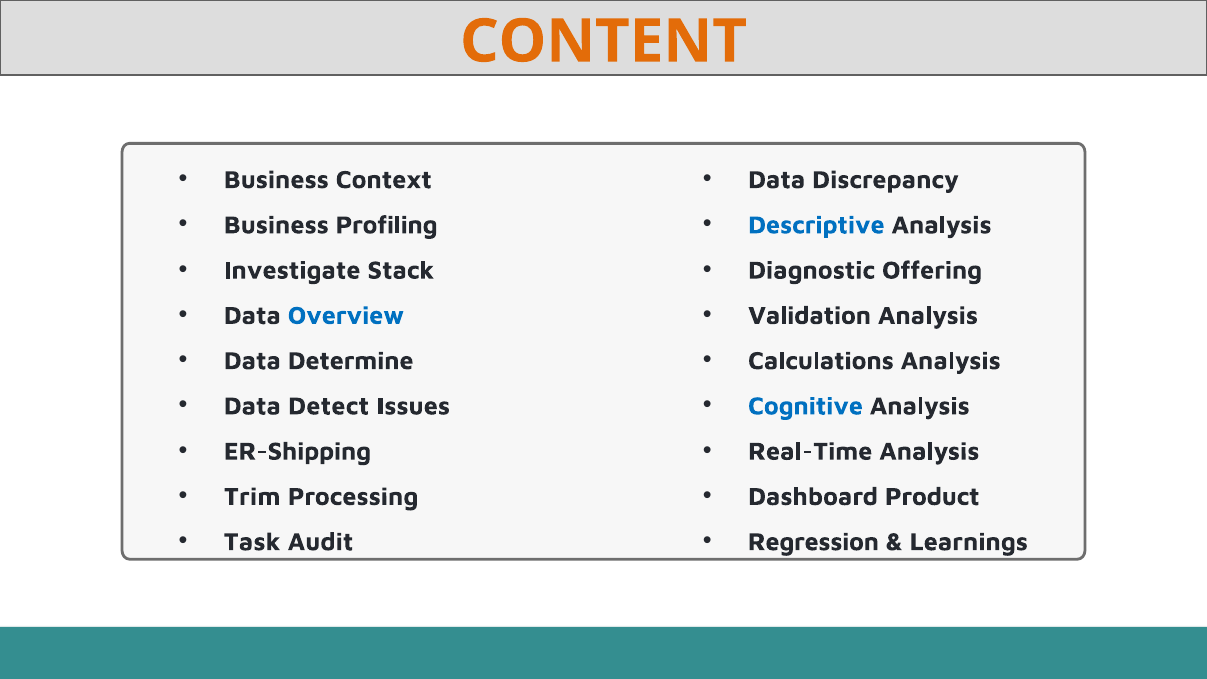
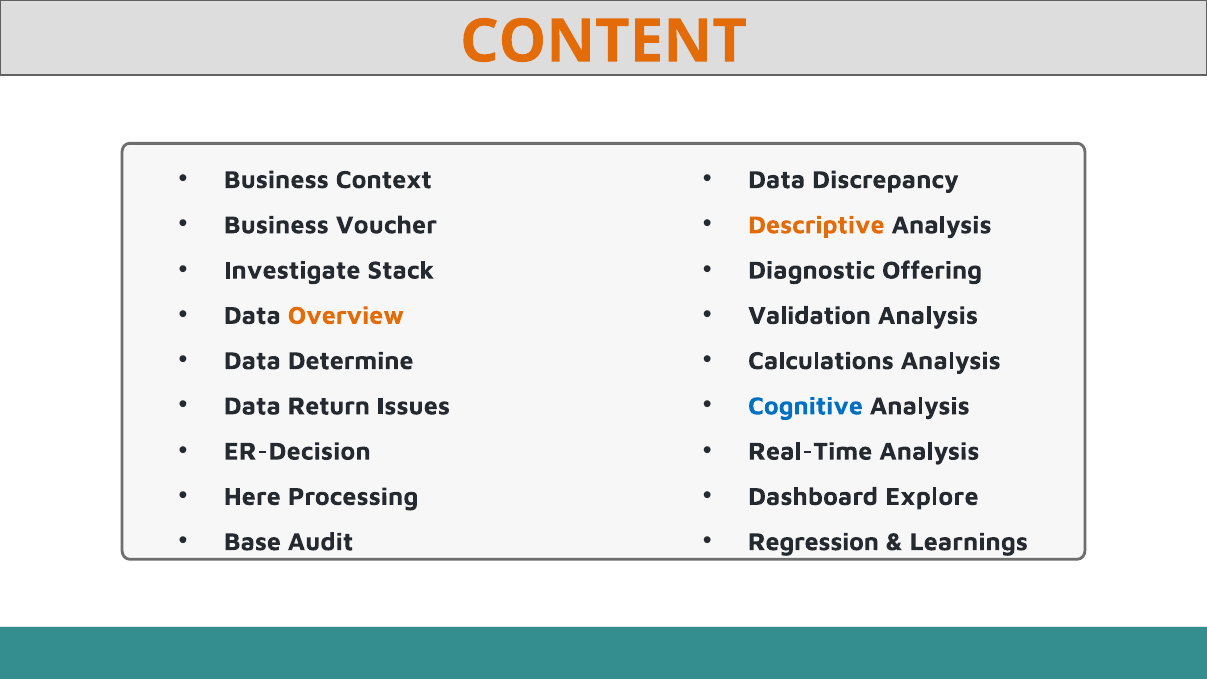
Profiling: Profiling -> Voucher (386, 225)
Descriptive colour: blue -> orange (816, 225)
Overview colour: blue -> orange (346, 316)
Detect: Detect -> Return (329, 406)
ER-Shipping: ER-Shipping -> ER-Decision (297, 451)
Trim: Trim -> Here (252, 497)
Product: Product -> Explore (932, 497)
Task: Task -> Base (252, 542)
